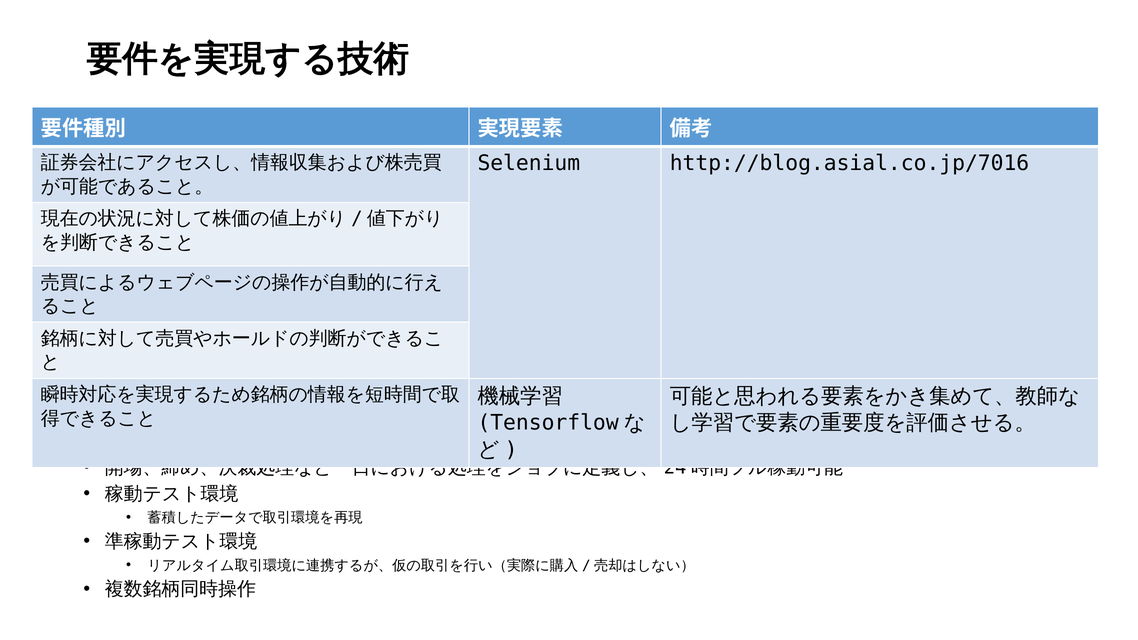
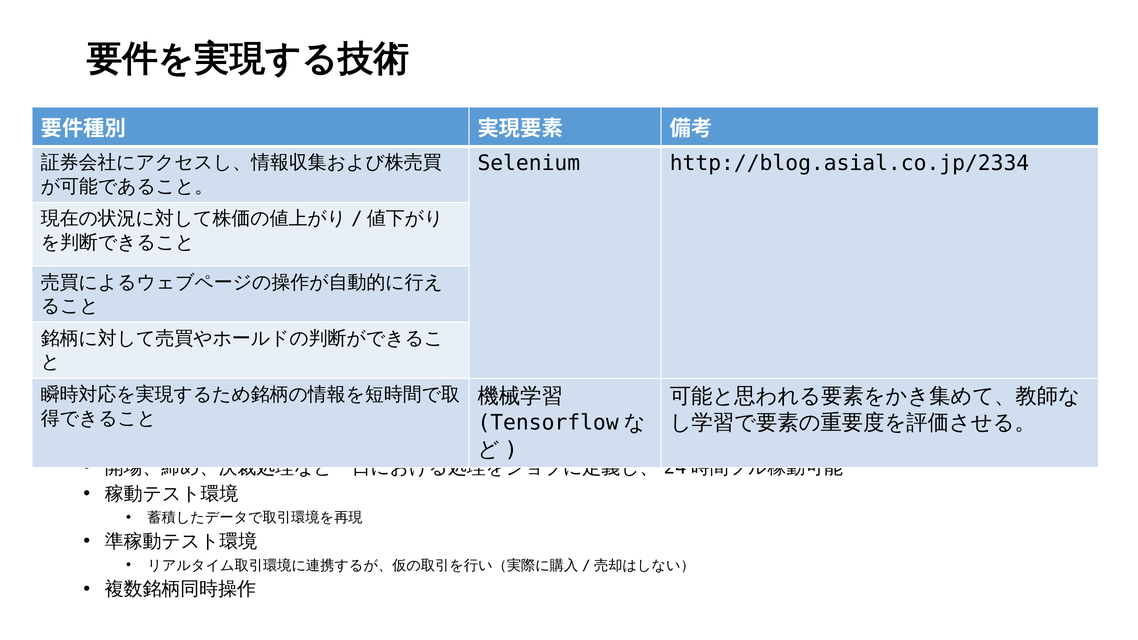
http://blog.asial.co.jp/7016: http://blog.asial.co.jp/7016 -> http://blog.asial.co.jp/2334 (849, 163)
